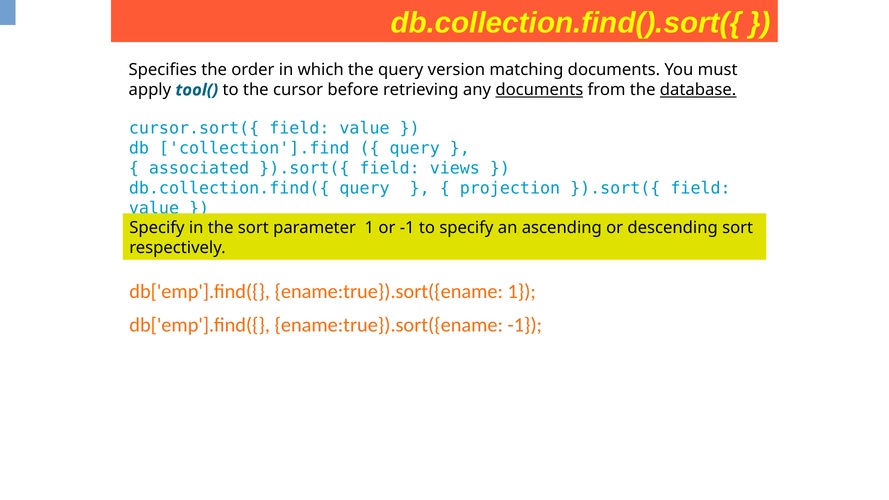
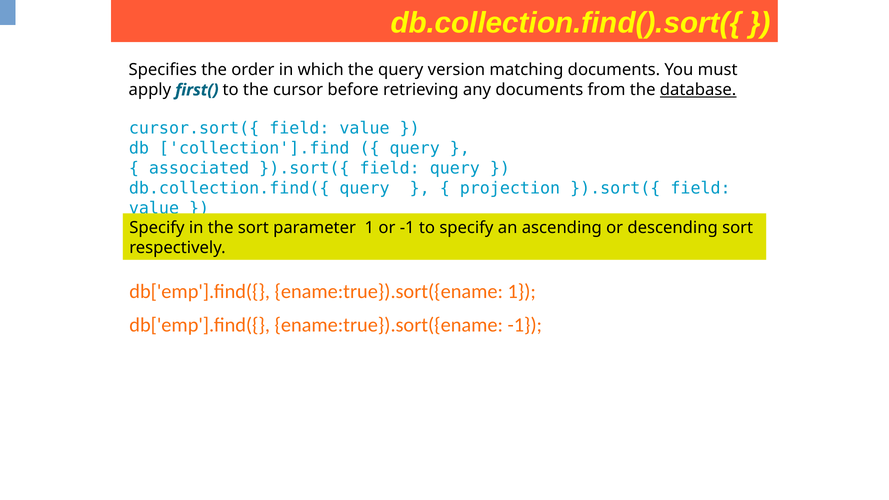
tool(: tool( -> first( (197, 90)
documents underline: present -> none (539, 90)
field views: views -> query (455, 168)
